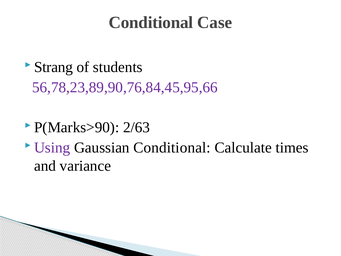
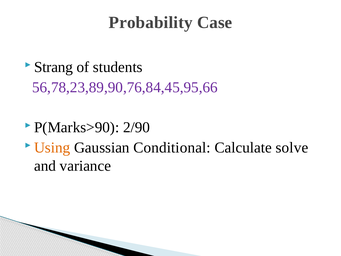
Conditional: Conditional -> Probability (151, 23)
2/63: 2/63 -> 2/90 (136, 127)
Using colour: purple -> orange (52, 147)
times: times -> solve (292, 147)
